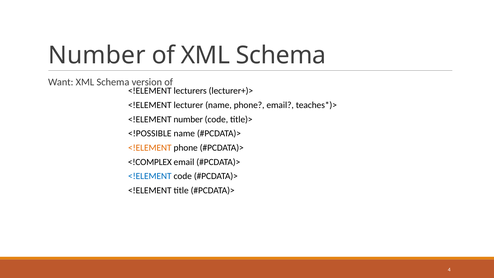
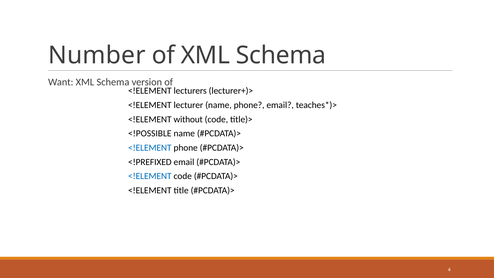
<!ELEMENT number: number -> without (188, 119)
<!ELEMENT colour: orange -> blue (150, 148)
<!COMPLEX: <!COMPLEX -> <!PREFIXED (150, 162)
